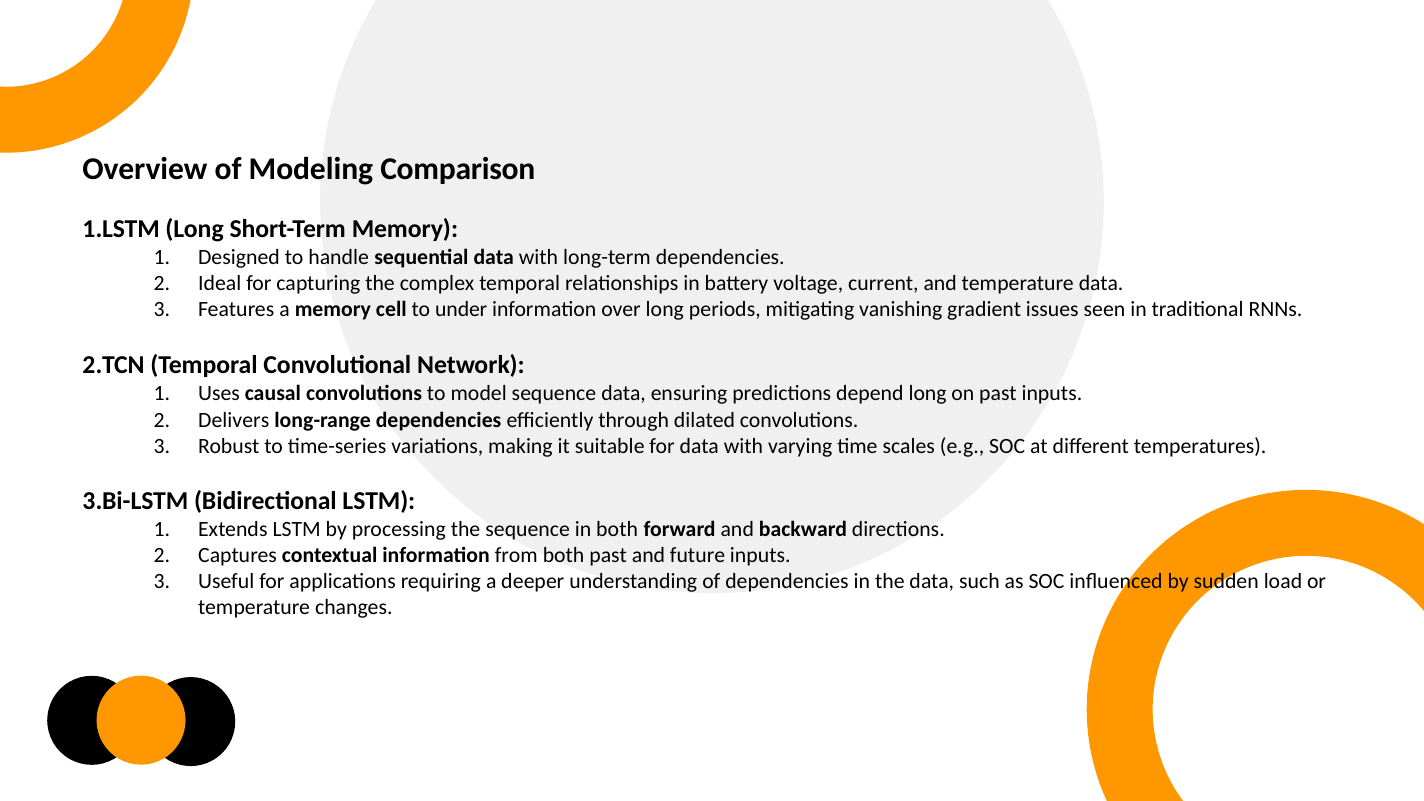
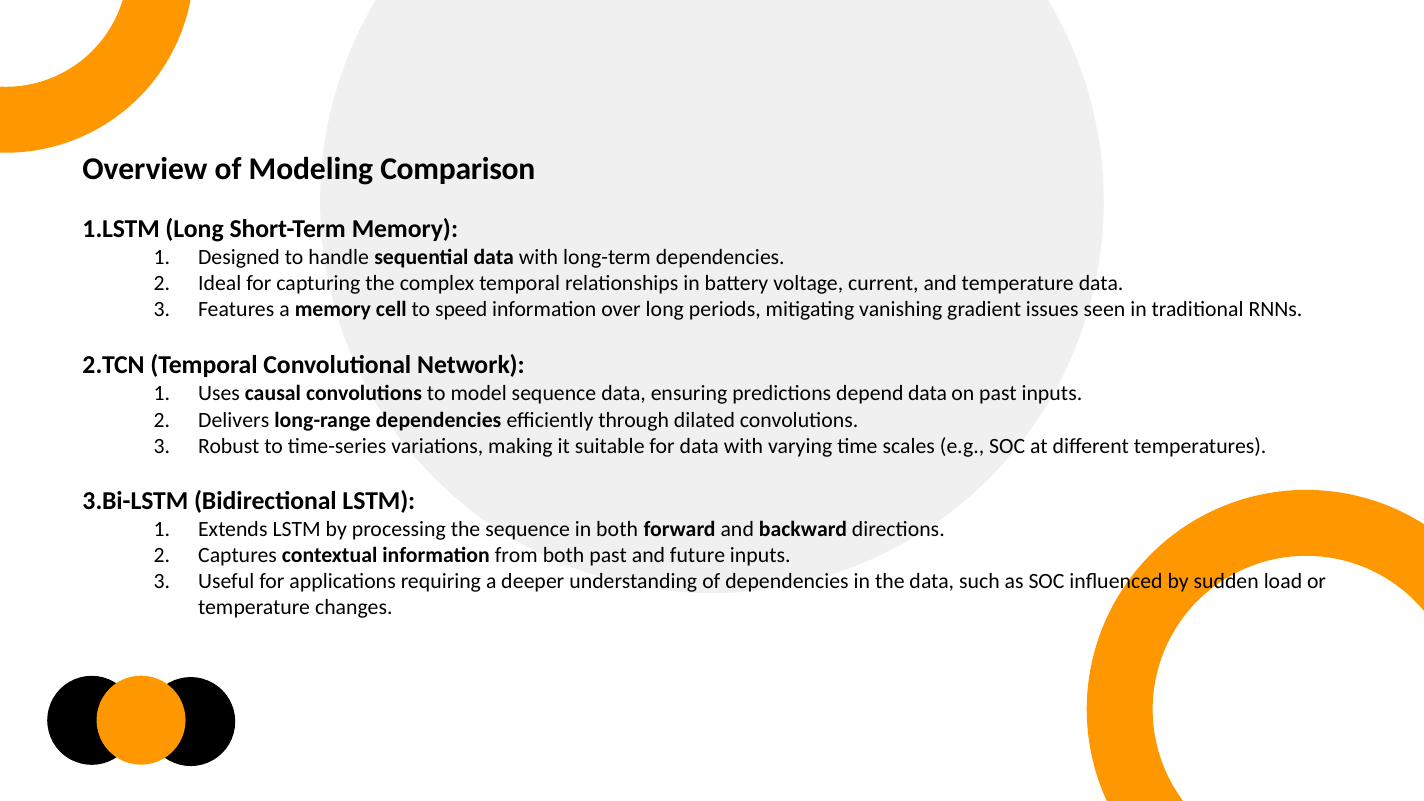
under: under -> speed (461, 309)
depend long: long -> data (928, 394)
